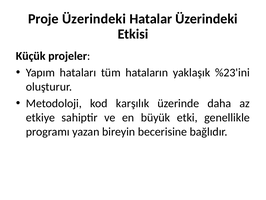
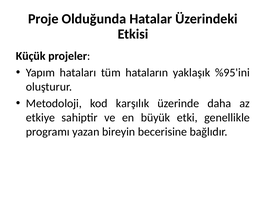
Proje Üzerindeki: Üzerindeki -> Olduğunda (94, 19)
%23'ini: %23'ini -> %95'ini (232, 72)
